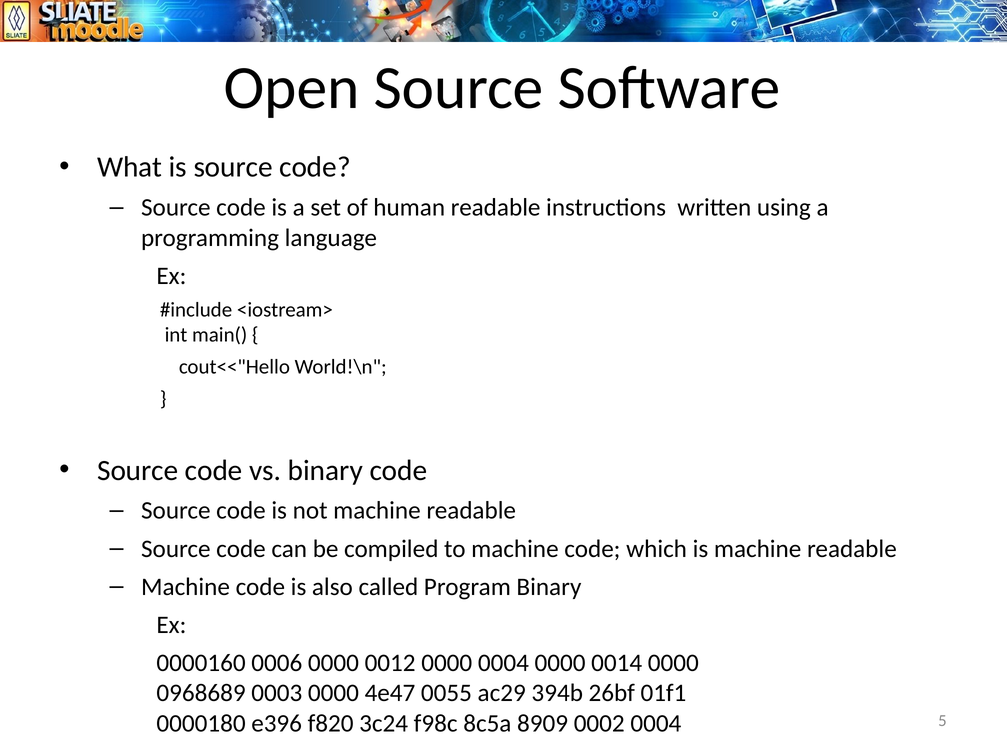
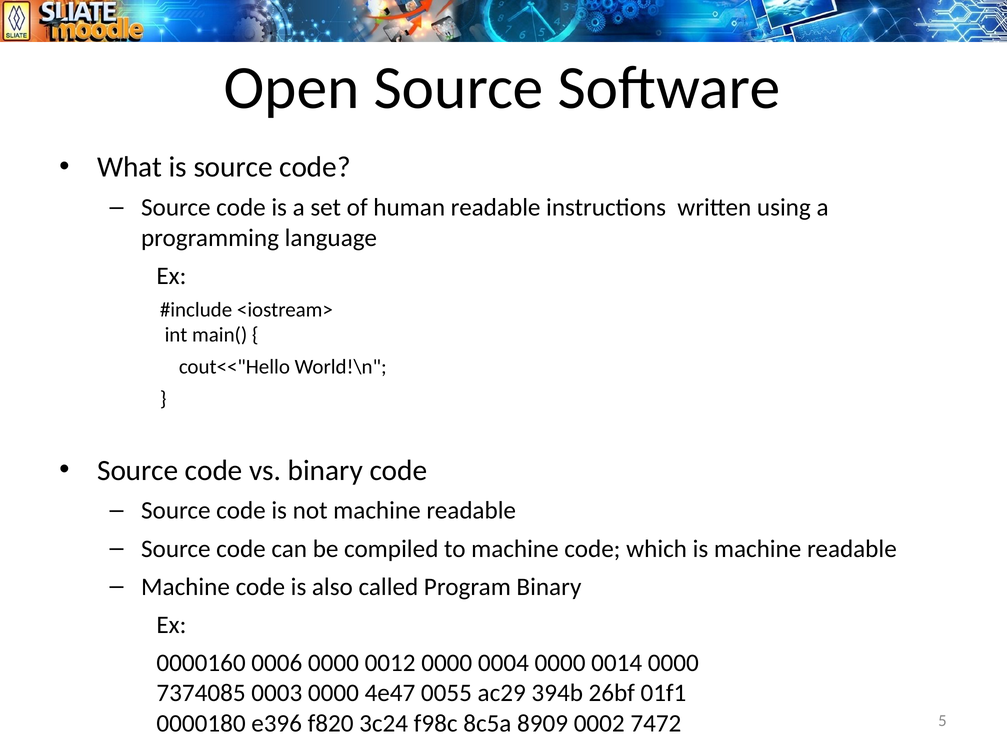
0968689: 0968689 -> 7374085 (201, 693)
0002 0004: 0004 -> 7472 (656, 724)
